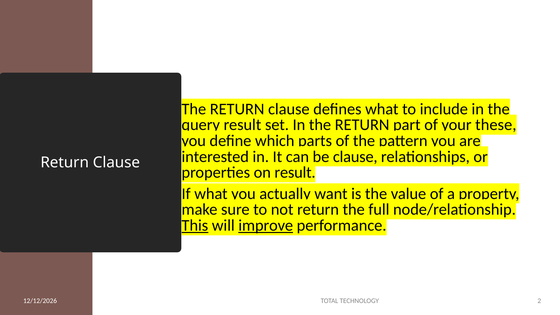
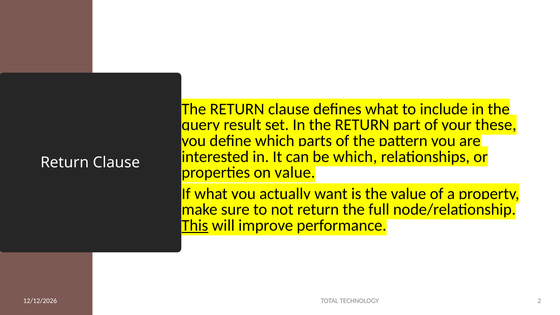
be clause: clause -> which (355, 157)
on result: result -> value (295, 173)
improve underline: present -> none (266, 225)
